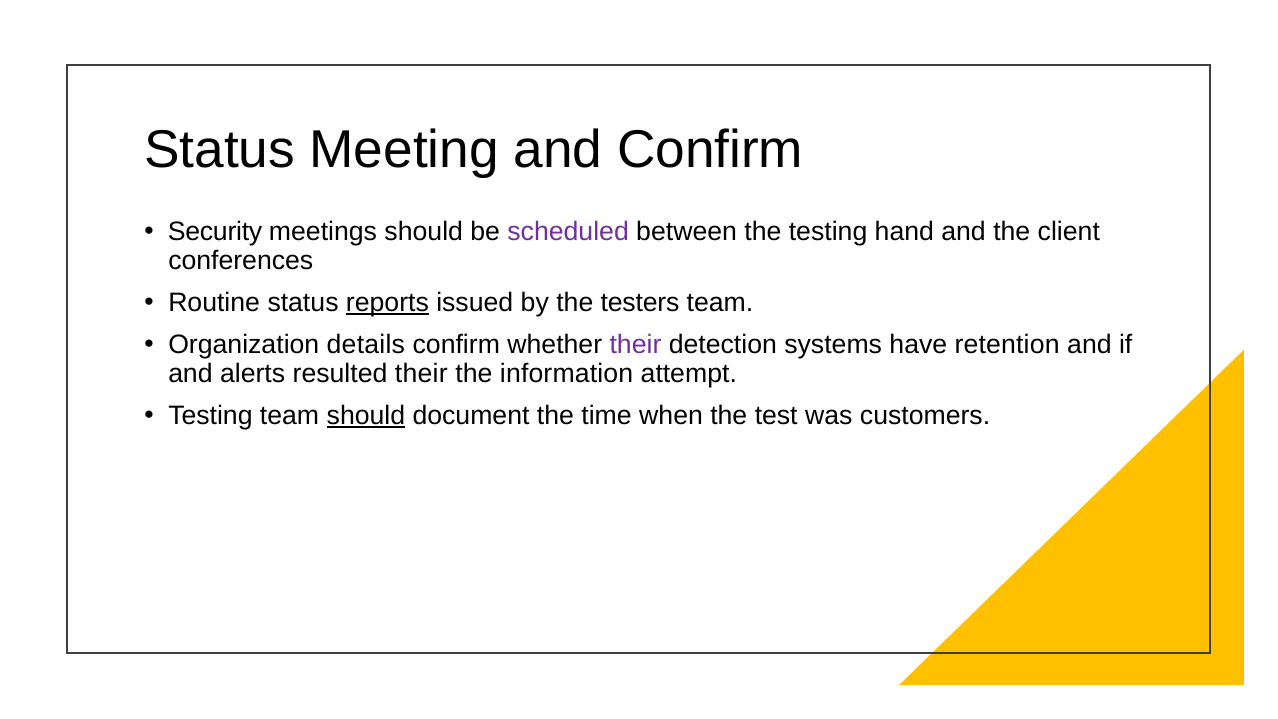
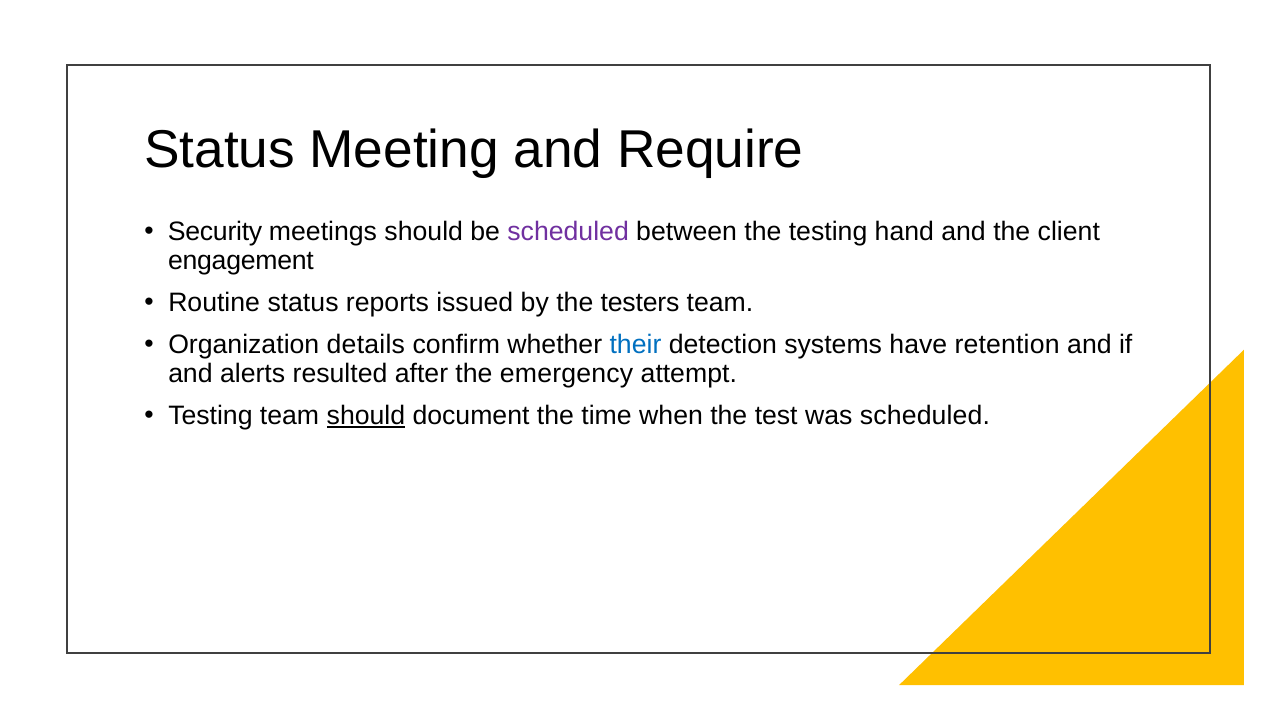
and Confirm: Confirm -> Require (710, 150)
conferences: conferences -> engagement (241, 260)
reports underline: present -> none (387, 302)
their colour: purple -> blue (635, 345)
resulted their: their -> after (421, 373)
information: information -> emergency (567, 373)
was customers: customers -> scheduled (925, 415)
